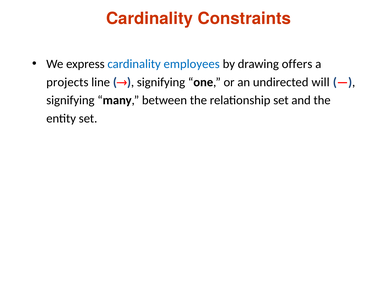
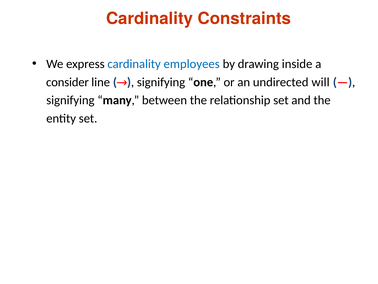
offers: offers -> inside (297, 64)
projects: projects -> consider (67, 82)
